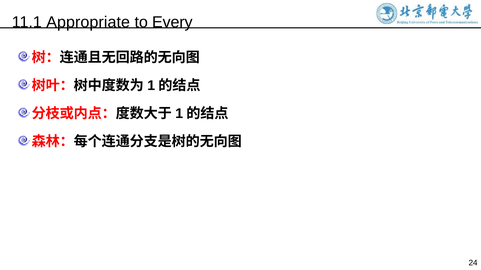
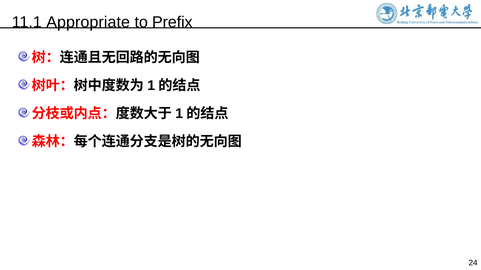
Every: Every -> Prefix (172, 22)
